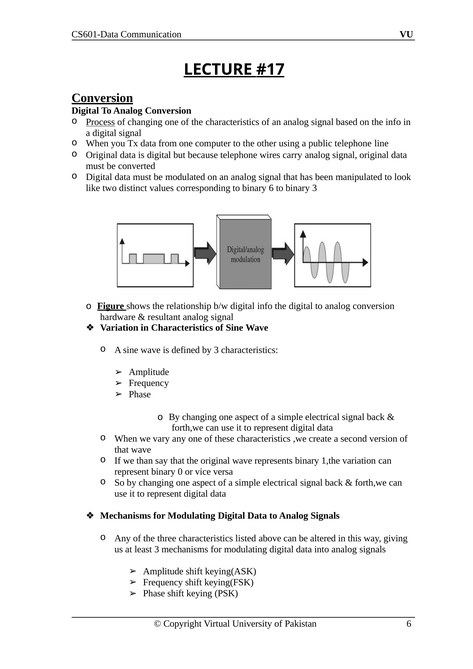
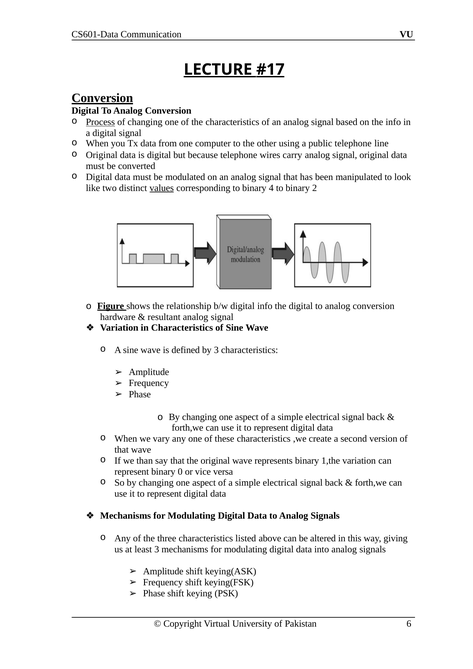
values underline: none -> present (162, 188)
binary 6: 6 -> 4 (271, 188)
binary 3: 3 -> 2 (315, 188)
